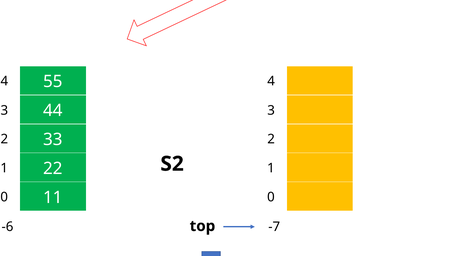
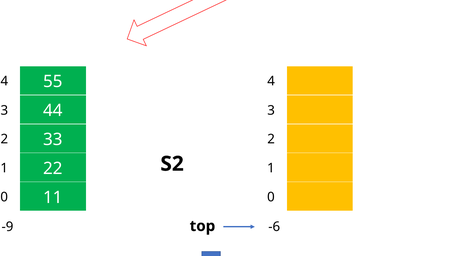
-6: -6 -> -9 (7, 227)
-7: -7 -> -6 (274, 227)
